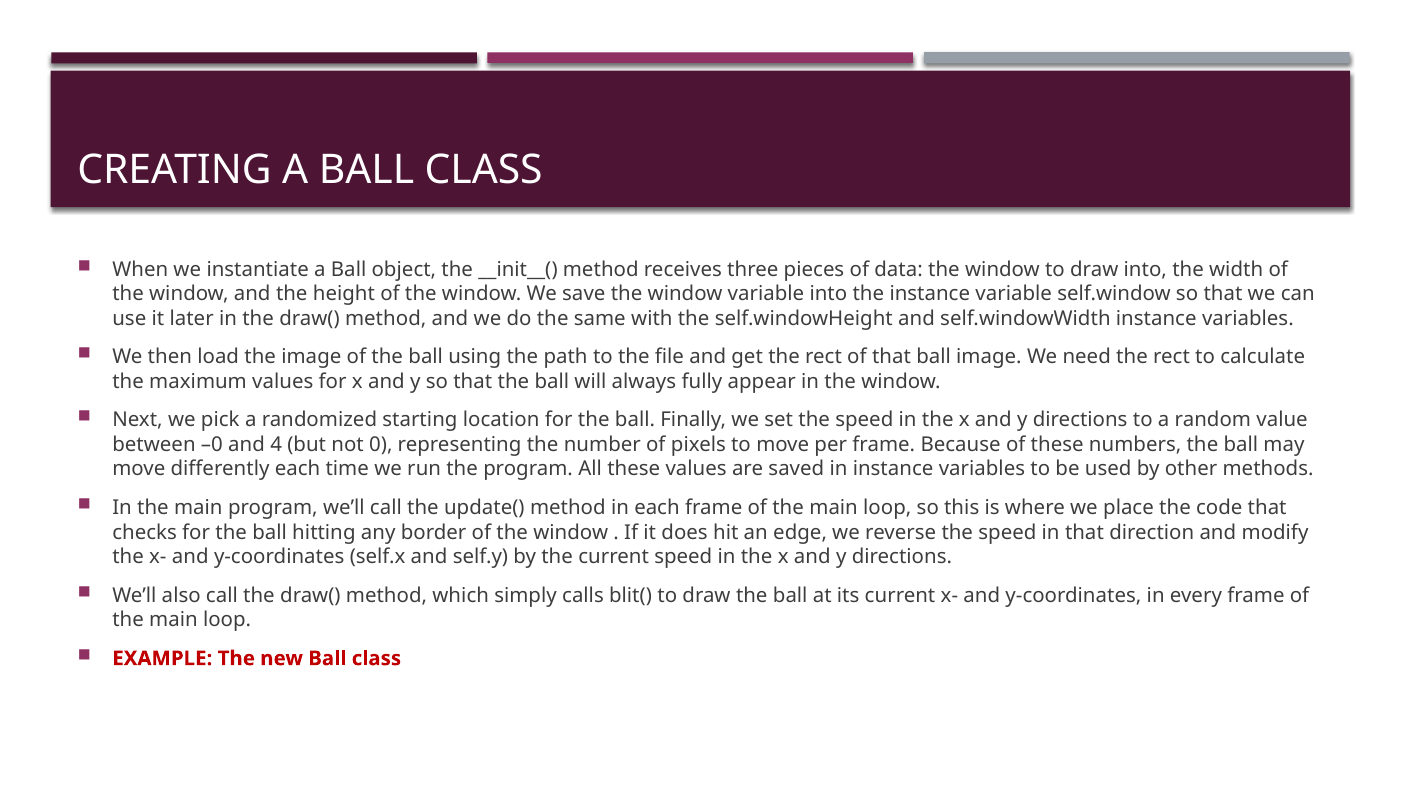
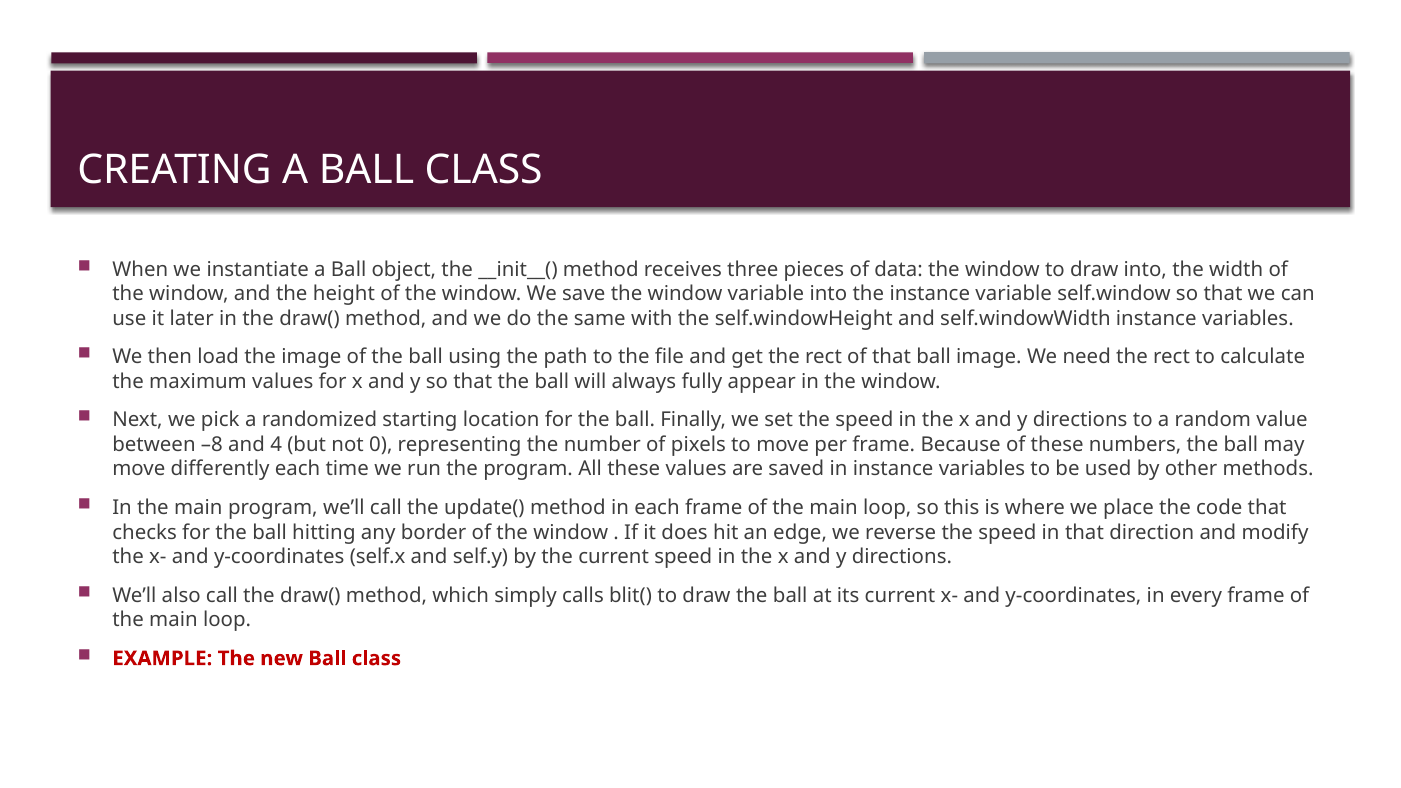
–0: –0 -> –8 (212, 445)
